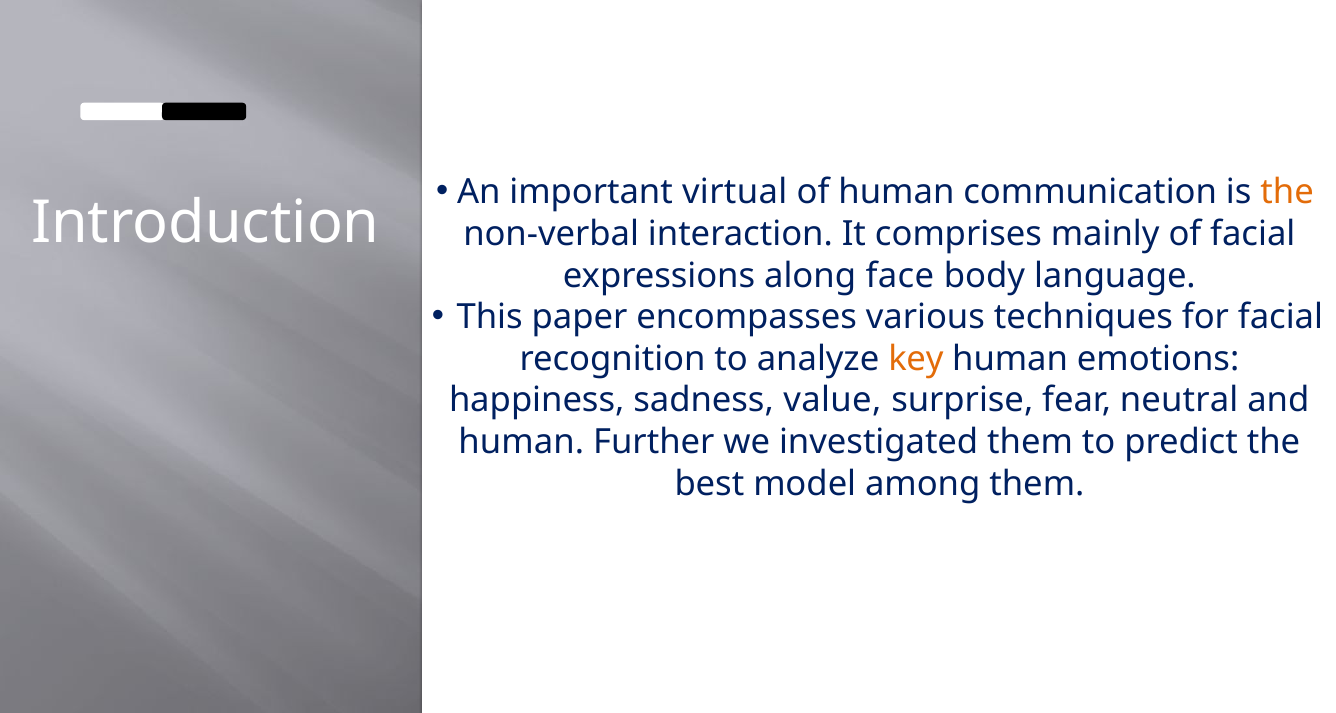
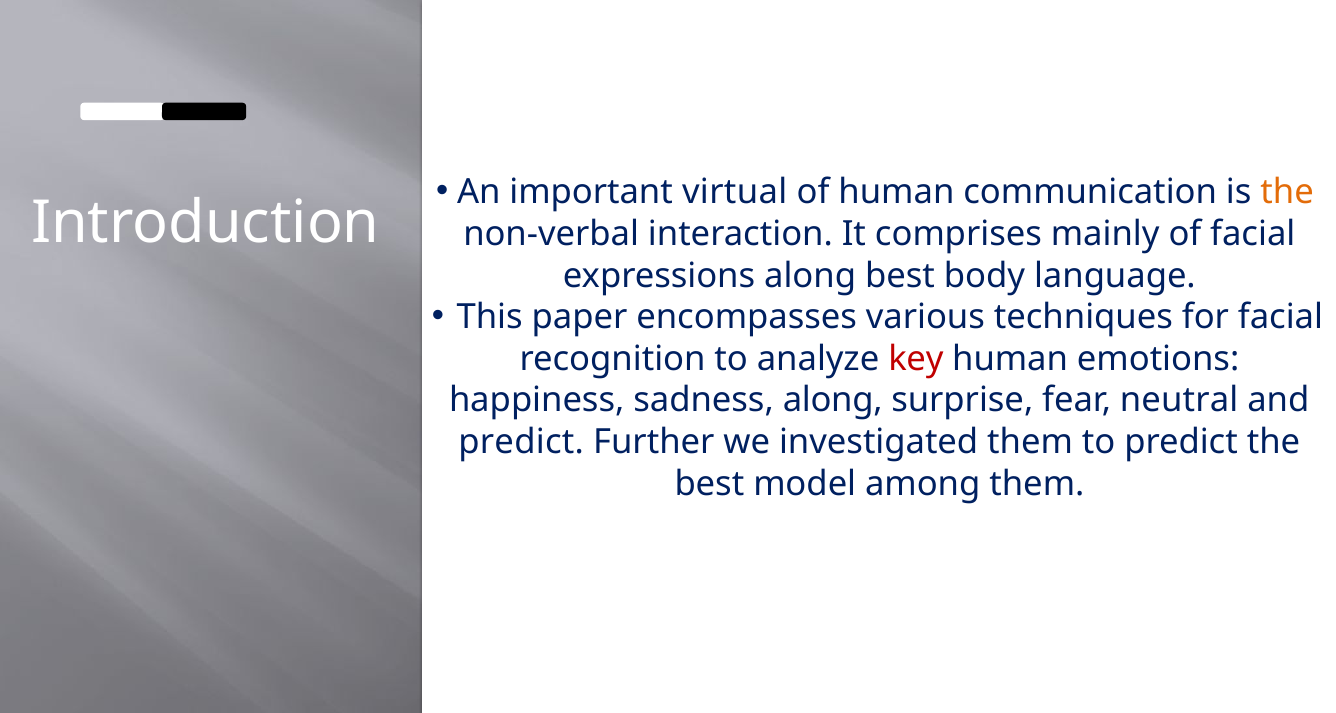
along face: face -> best (900, 275)
key colour: orange -> red (916, 359)
sadness value: value -> along (833, 400)
human: human -> predict (521, 442)
